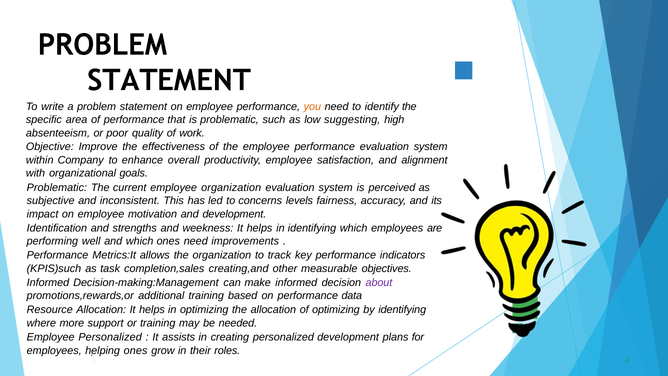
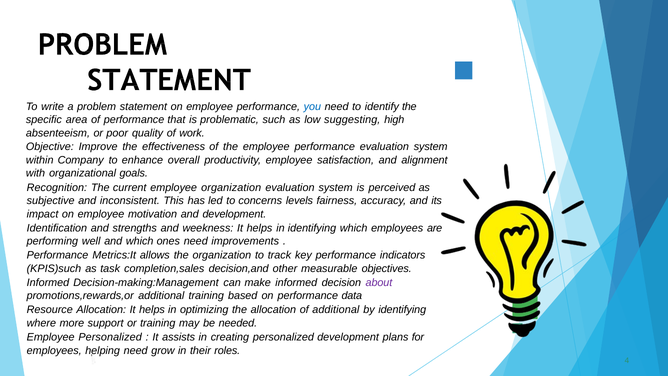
you colour: orange -> blue (312, 106)
Problematic: Problematic -> Recognition (57, 187)
creating,and: creating,and -> decision,and (239, 268)
of optimizing: optimizing -> additional (336, 309)
helping ones: ones -> need (136, 351)
